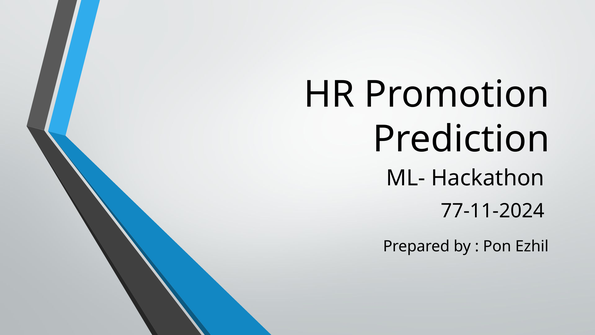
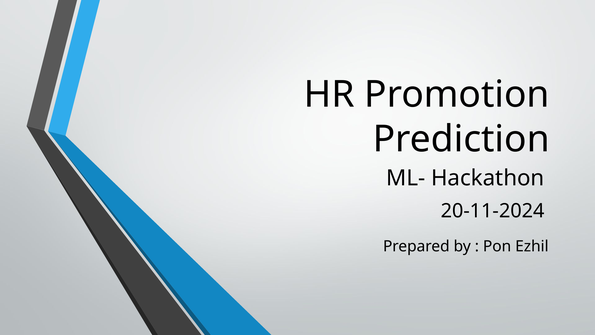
77-11-2024: 77-11-2024 -> 20-11-2024 (493, 211)
